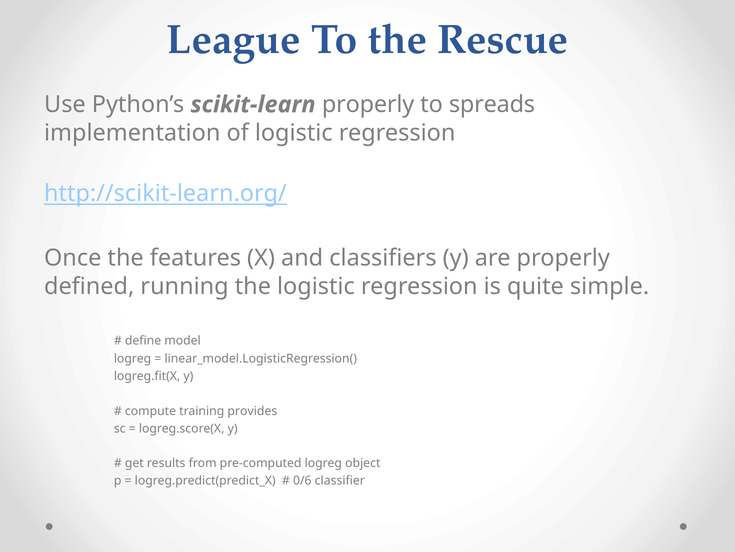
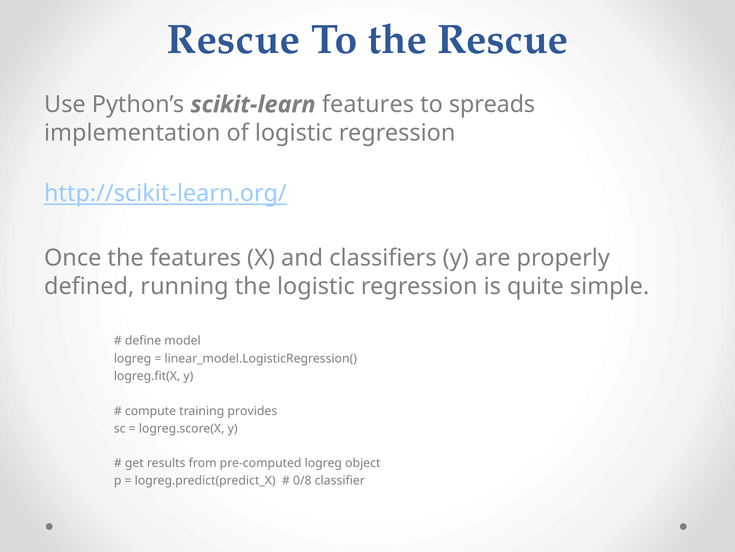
League: League -> Rescue (234, 40)
scikit-learn properly: properly -> features (368, 104)
0/6: 0/6 -> 0/8 (302, 480)
